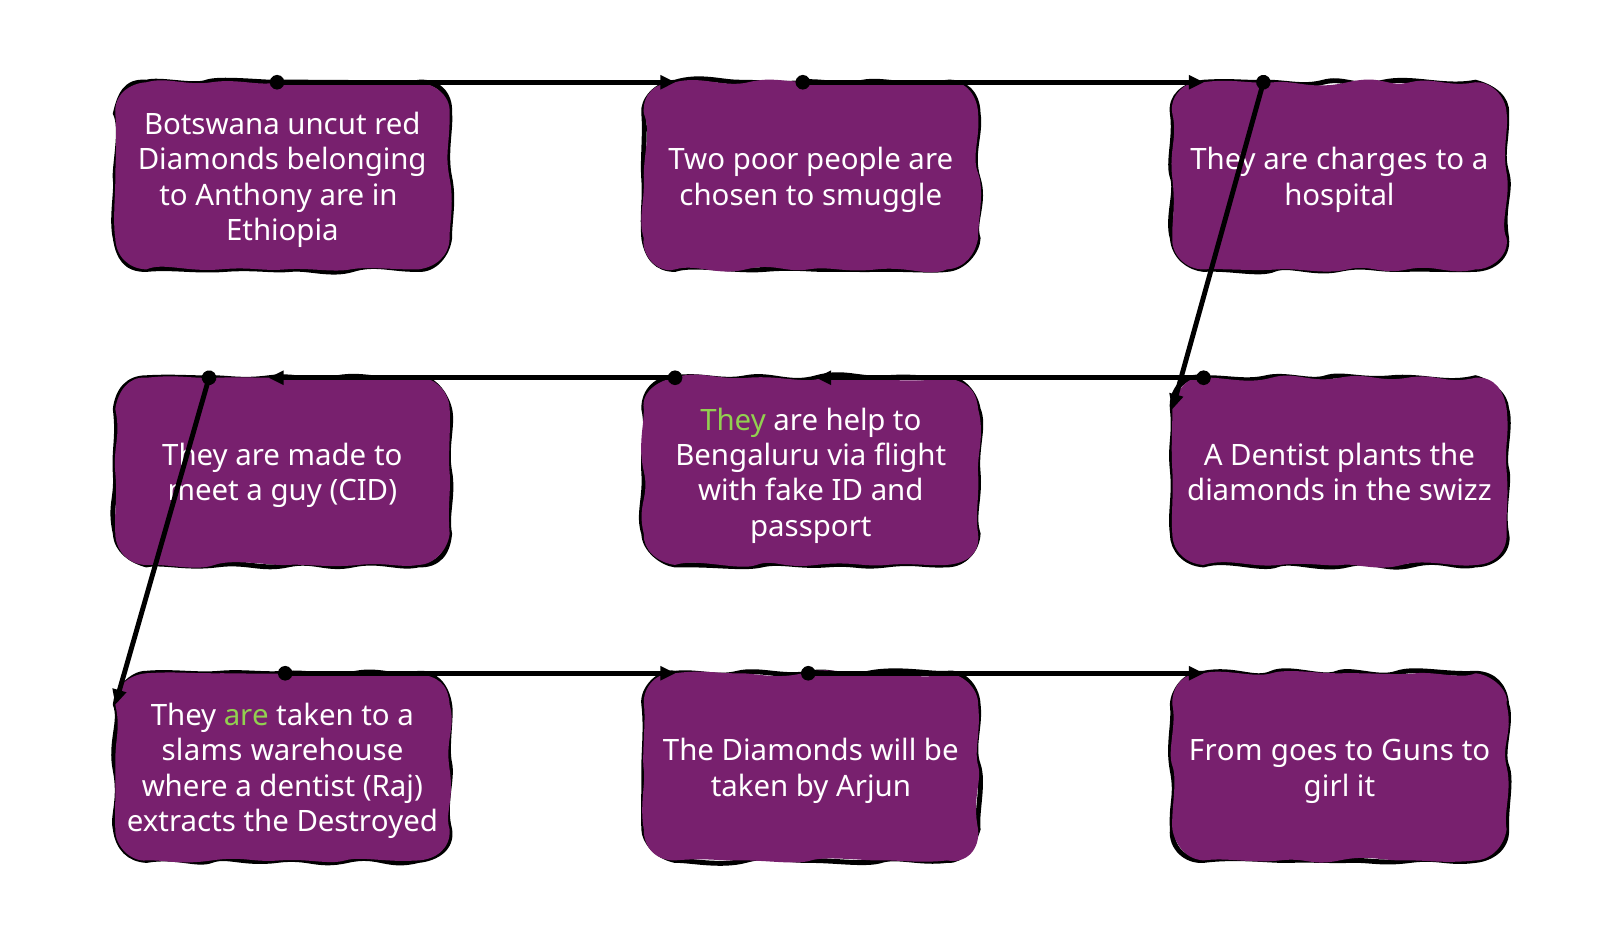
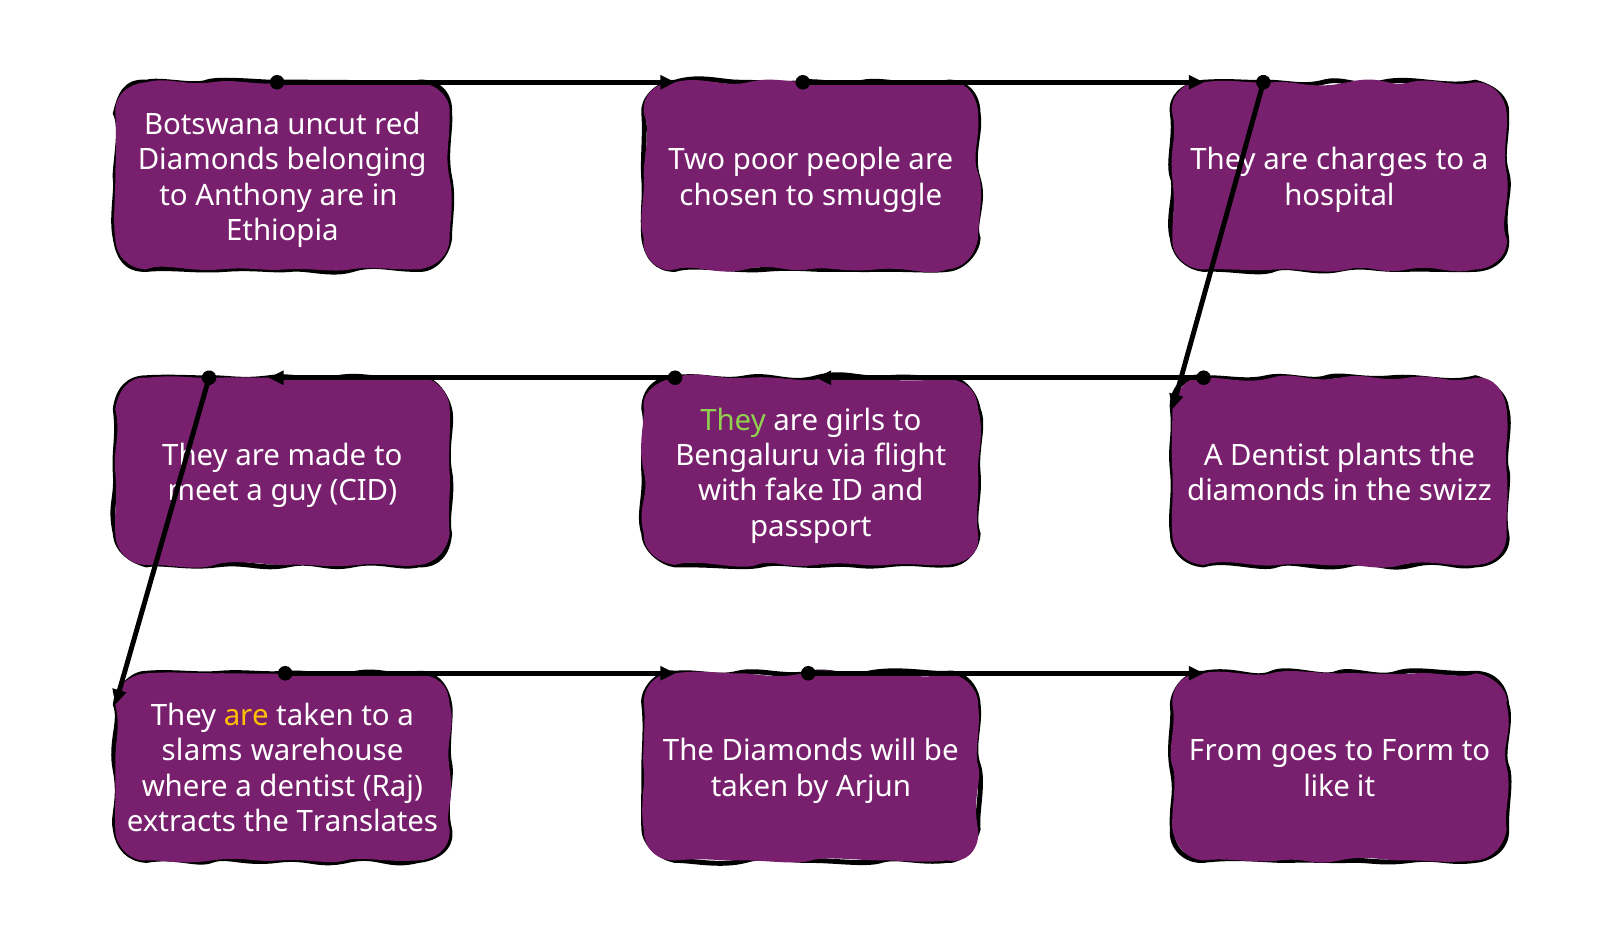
help: help -> girls (855, 420)
are colour: light green -> yellow (246, 716)
Guns: Guns -> Form (1418, 751)
girl: girl -> like (1327, 786)
Destroyed: Destroyed -> Translates (367, 822)
